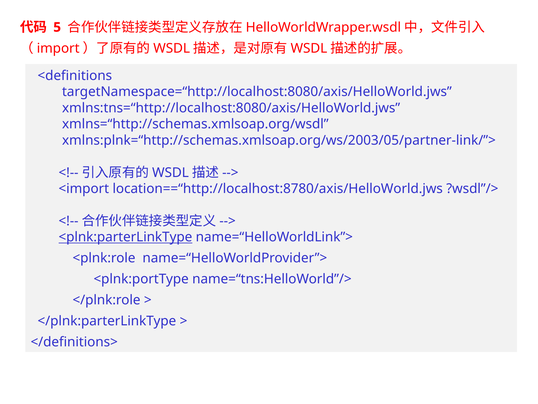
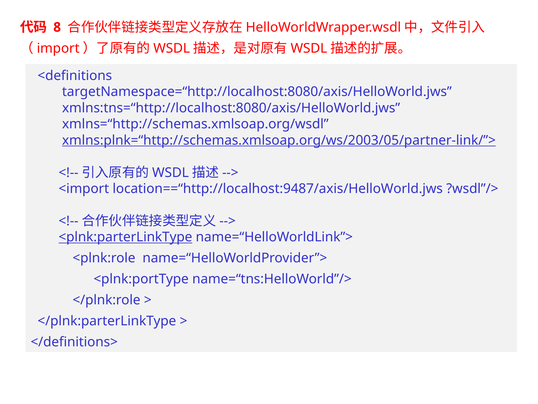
5: 5 -> 8 (57, 27)
xmlns:plnk=“http://schemas.xmlsoap.org/ws/2003/05/partner-link/”> underline: none -> present (279, 140)
location==“http://localhost:8780/axis/HelloWorld.jws: location==“http://localhost:8780/axis/HelloWorld.jws -> location==“http://localhost:9487/axis/HelloWorld.jws (278, 189)
